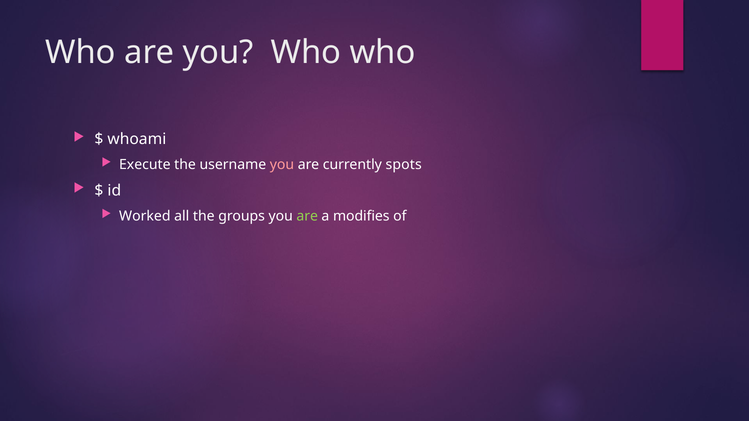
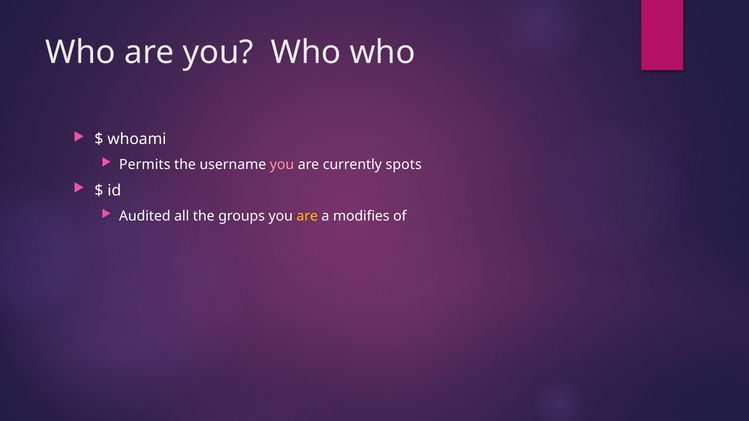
Execute: Execute -> Permits (145, 165)
Worked: Worked -> Audited (145, 216)
are colour: light green -> yellow (307, 216)
